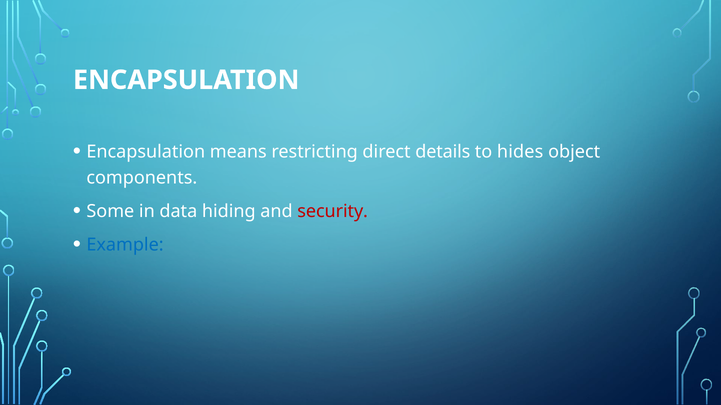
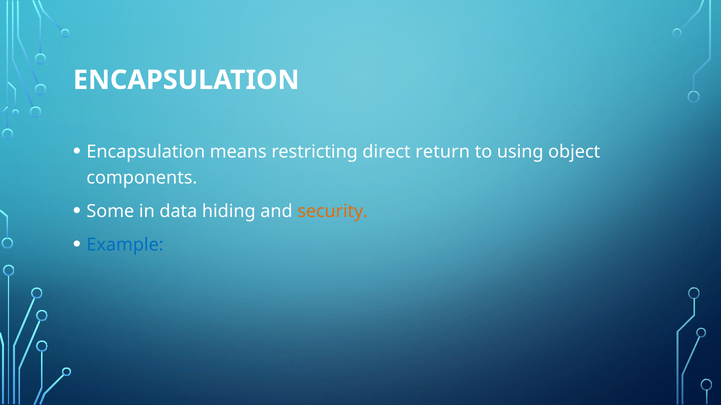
details: details -> return (443, 152)
hides: hides -> using (520, 152)
security colour: red -> orange (333, 212)
